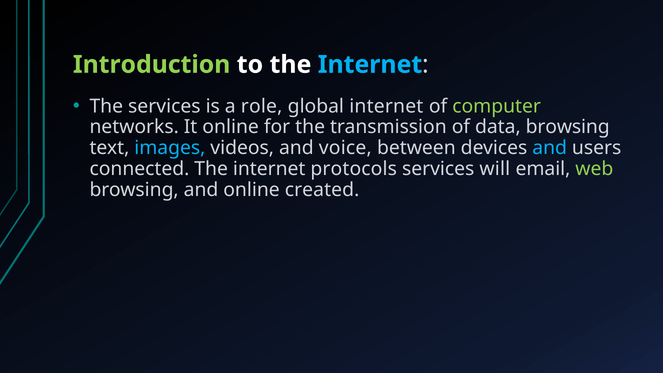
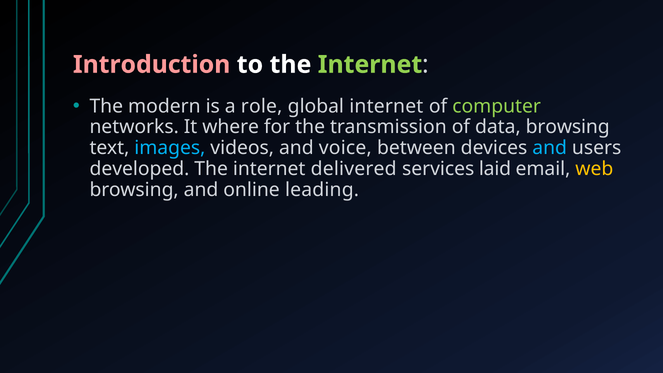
Introduction colour: light green -> pink (152, 65)
Internet colour: light blue -> light green (370, 65)
The services: services -> modern (164, 106)
It online: online -> where (231, 127)
connected: connected -> developed (139, 169)
protocols: protocols -> delivered (354, 169)
will: will -> laid (495, 169)
web colour: light green -> yellow (594, 169)
created: created -> leading (322, 190)
